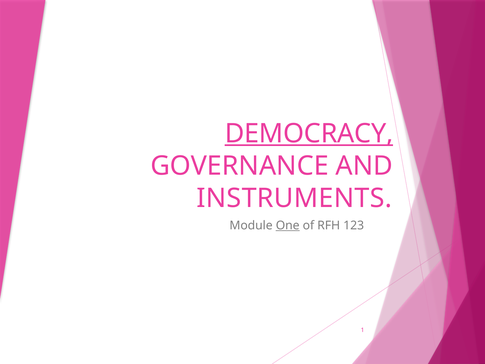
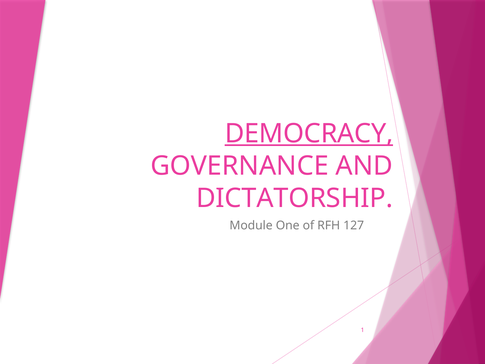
INSTRUMENTS: INSTRUMENTS -> DICTATORSHIP (295, 198)
One underline: present -> none (288, 225)
123: 123 -> 127 (354, 225)
